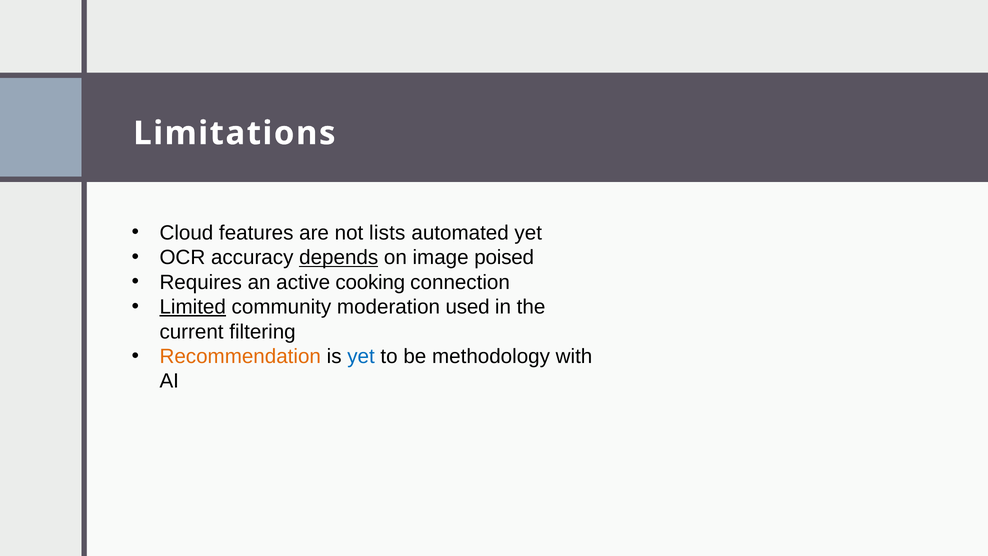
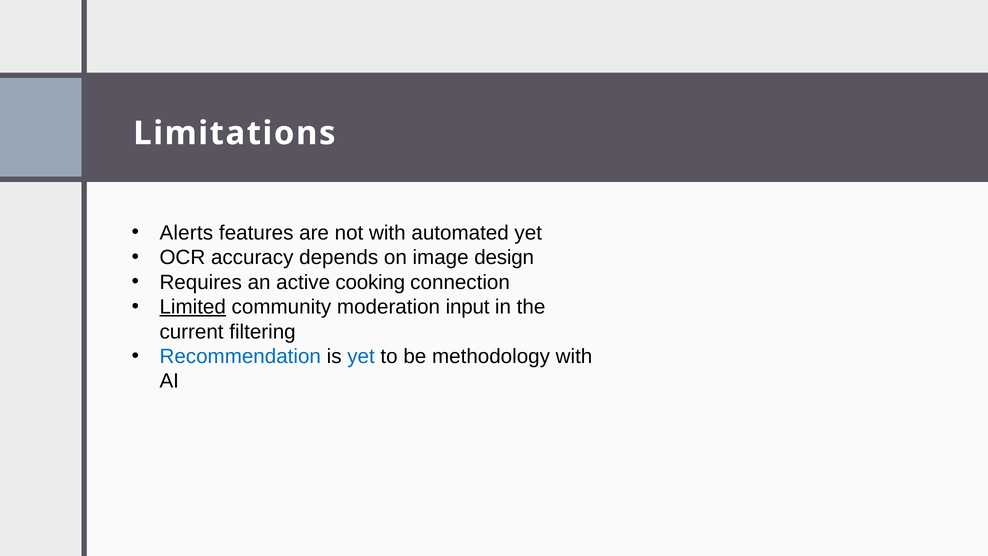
Cloud: Cloud -> Alerts (186, 233)
not lists: lists -> with (387, 233)
depends underline: present -> none (339, 257)
poised: poised -> design (504, 257)
used: used -> input (468, 307)
Recommendation colour: orange -> blue (240, 356)
